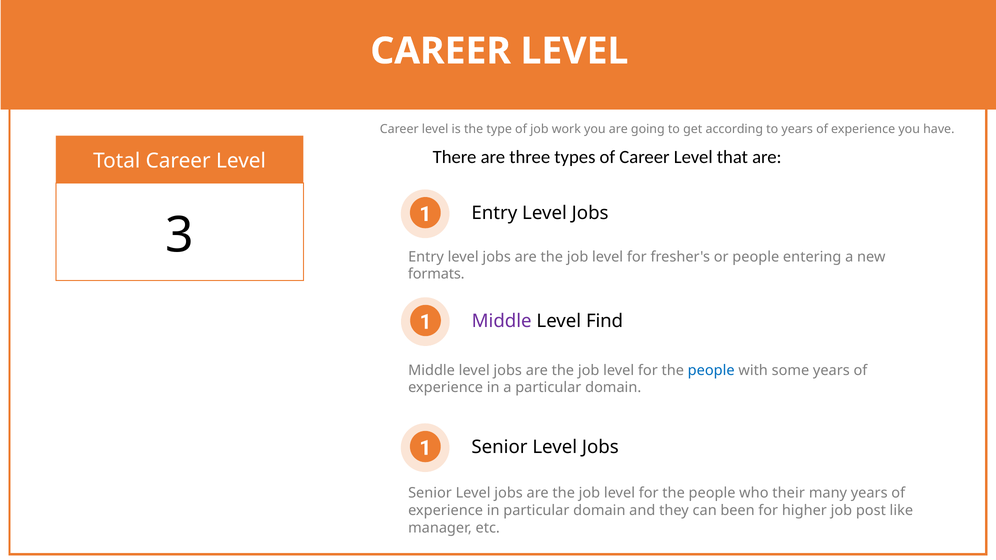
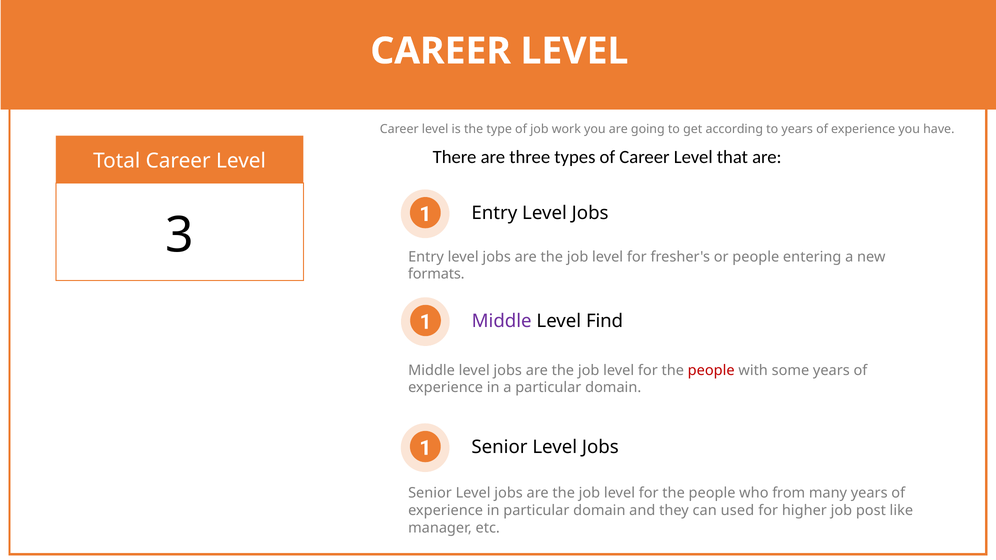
people colour: blue -> red (711, 370)
their: their -> from (789, 493)
been: been -> used (737, 511)
